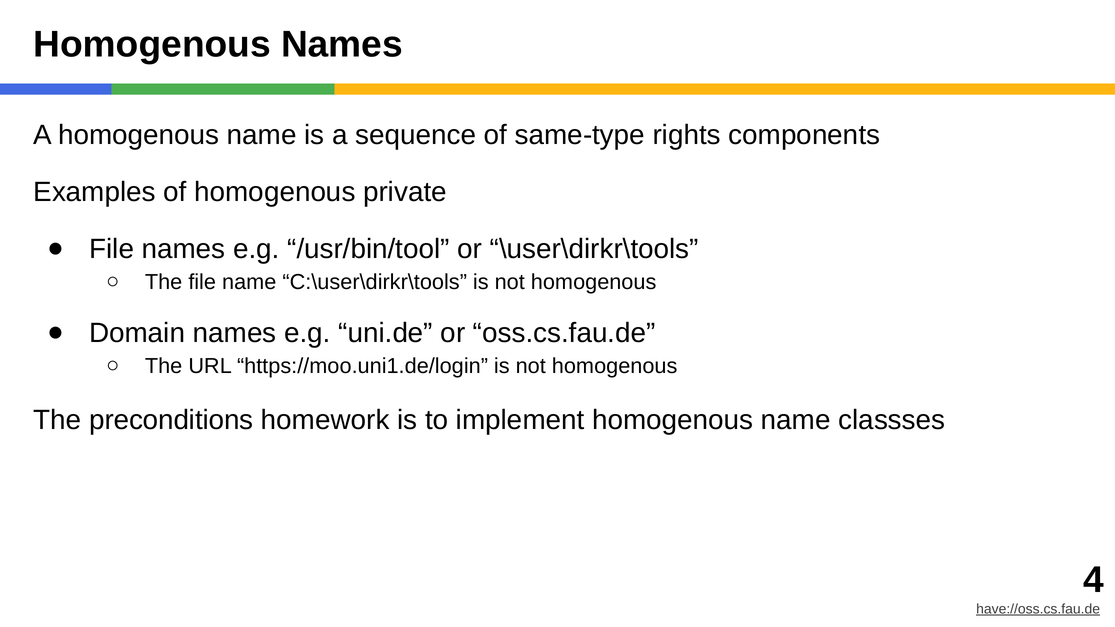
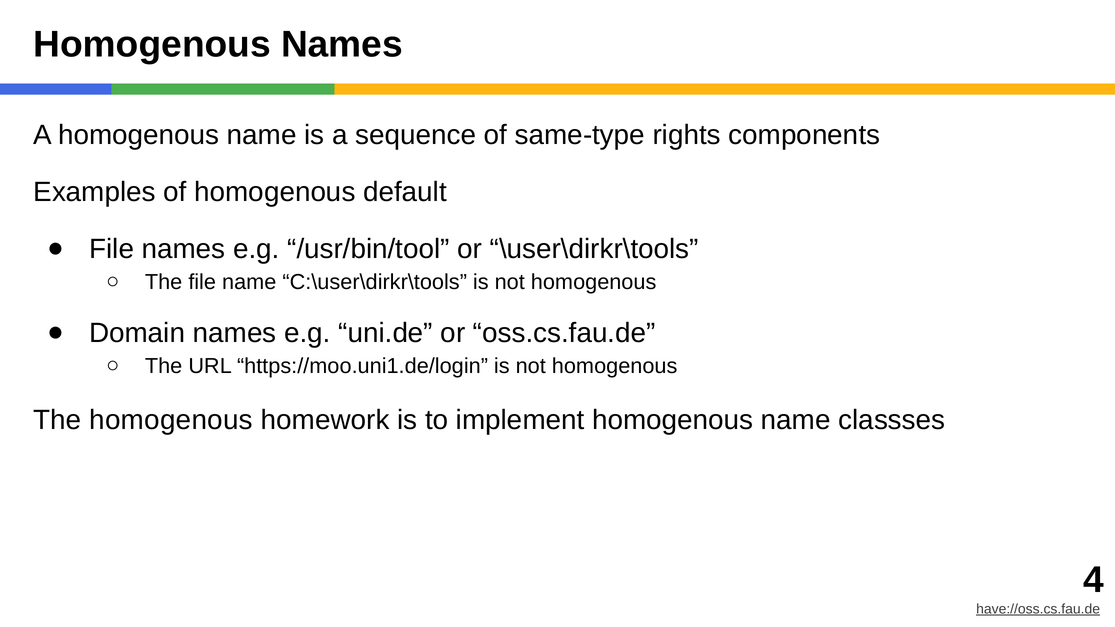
private: private -> default (405, 192)
The preconditions: preconditions -> homogenous (171, 420)
